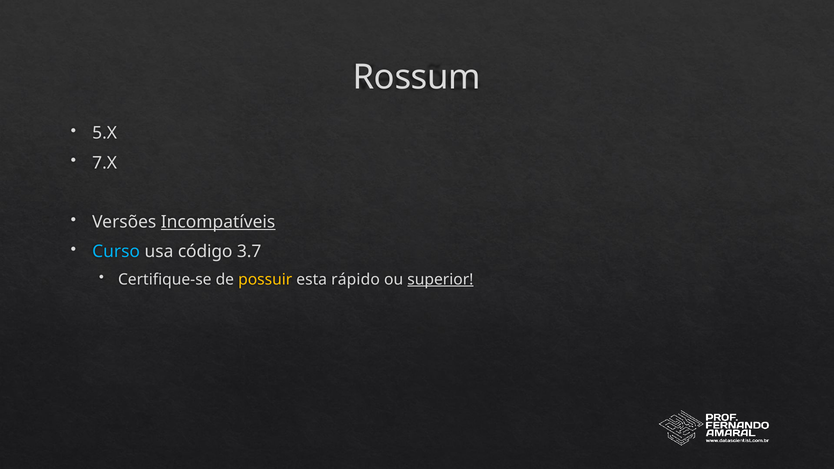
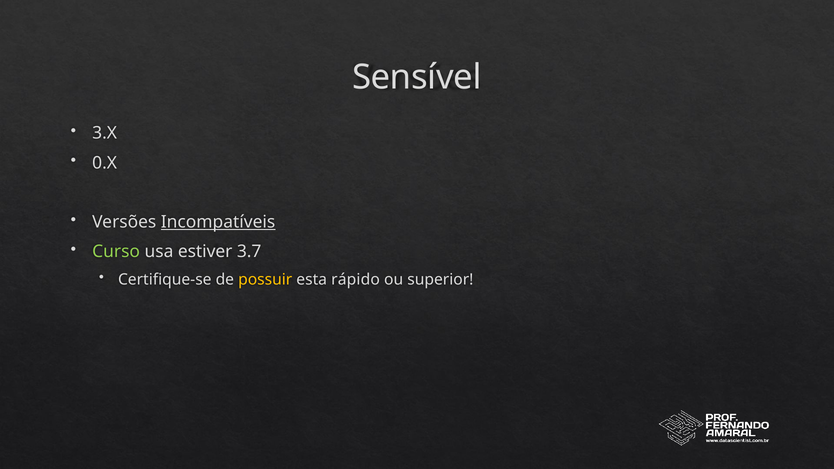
Rossum: Rossum -> Sensível (417, 77)
5.X: 5.X -> 3.X (105, 133)
7.X: 7.X -> 0.X (105, 163)
Curso colour: light blue -> light green (116, 251)
código: código -> estiver (205, 251)
superior underline: present -> none (440, 280)
